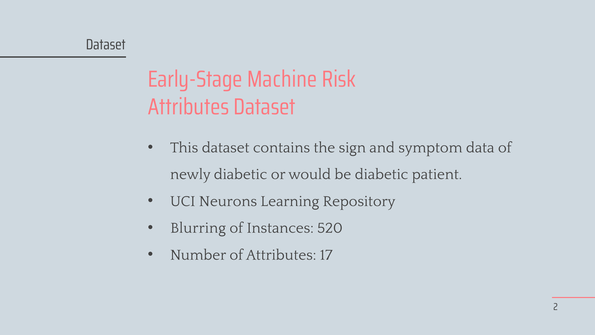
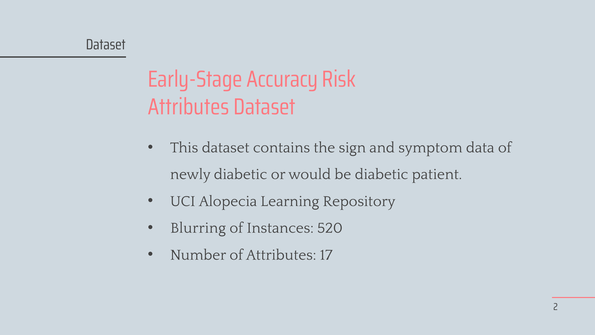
Machine: Machine -> Accuracy (282, 79)
Neurons: Neurons -> Alopecia (228, 201)
